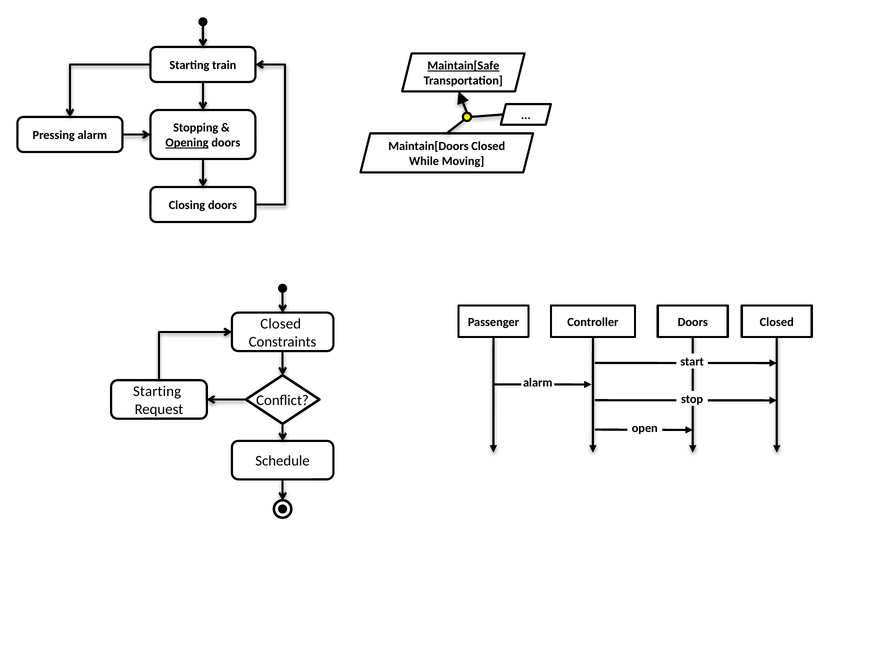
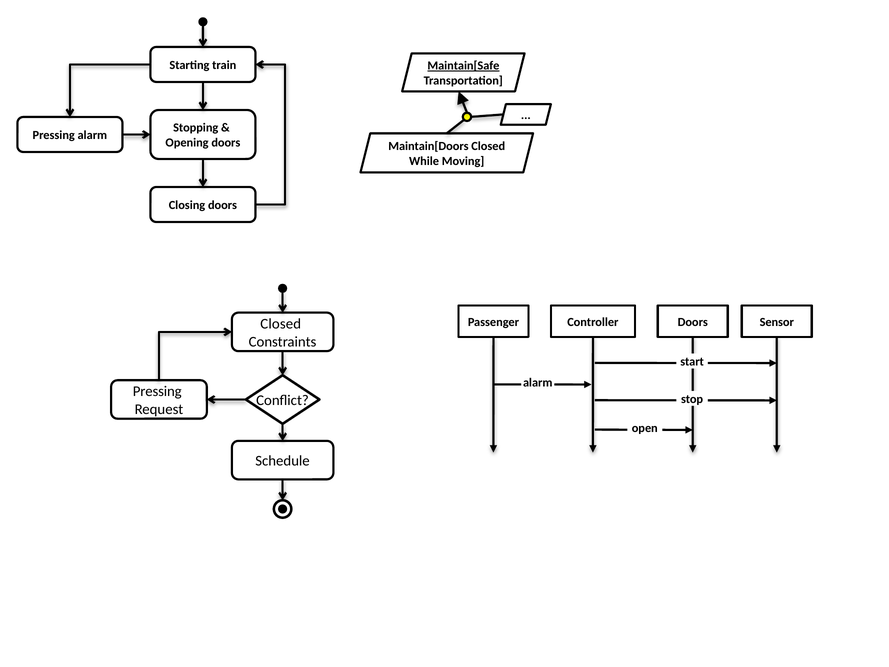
Opening underline: present -> none (187, 143)
Controller Closed: Closed -> Sensor (777, 322)
Starting: Starting -> Pressing (157, 391)
